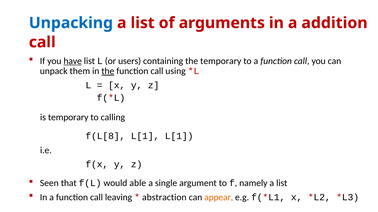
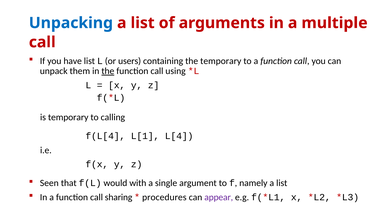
addition: addition -> multiple (335, 23)
have underline: present -> none (73, 61)
f(L[8: f(L[8 -> f(L[4 (105, 137)
L[1 L[1: L[1 -> L[4 (179, 137)
able: able -> with (138, 184)
leaving: leaving -> sharing (119, 198)
abstraction: abstraction -> procedures (164, 198)
appear colour: orange -> purple (219, 198)
